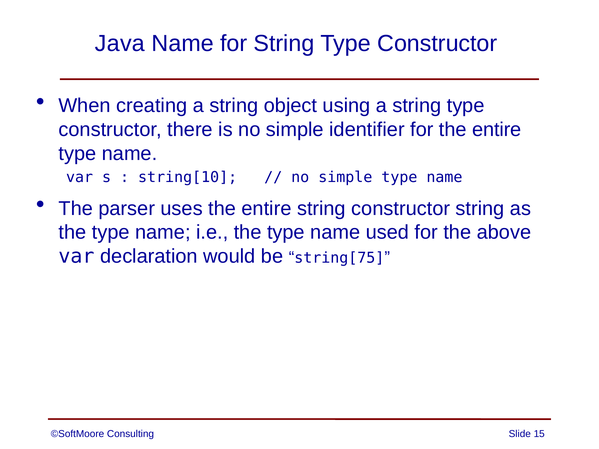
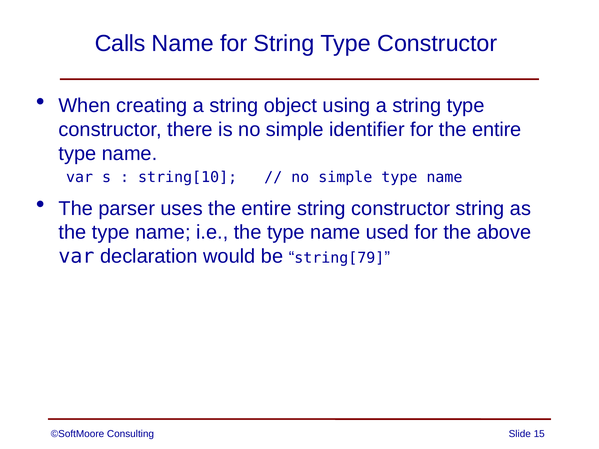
Java: Java -> Calls (120, 44)
string[75: string[75 -> string[79 (339, 258)
